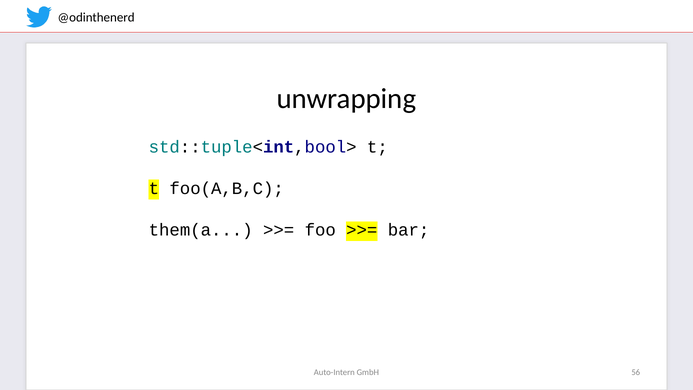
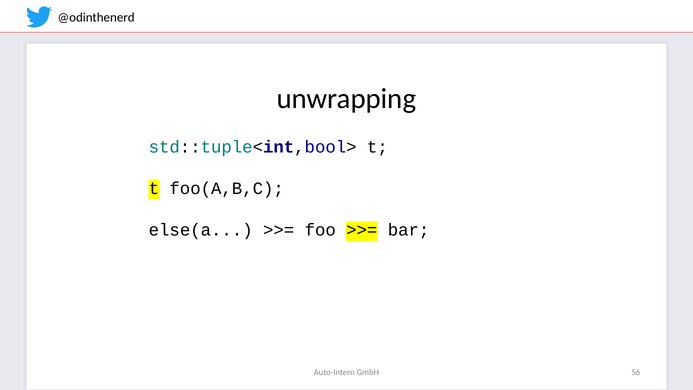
them(a: them(a -> else(a (201, 230)
